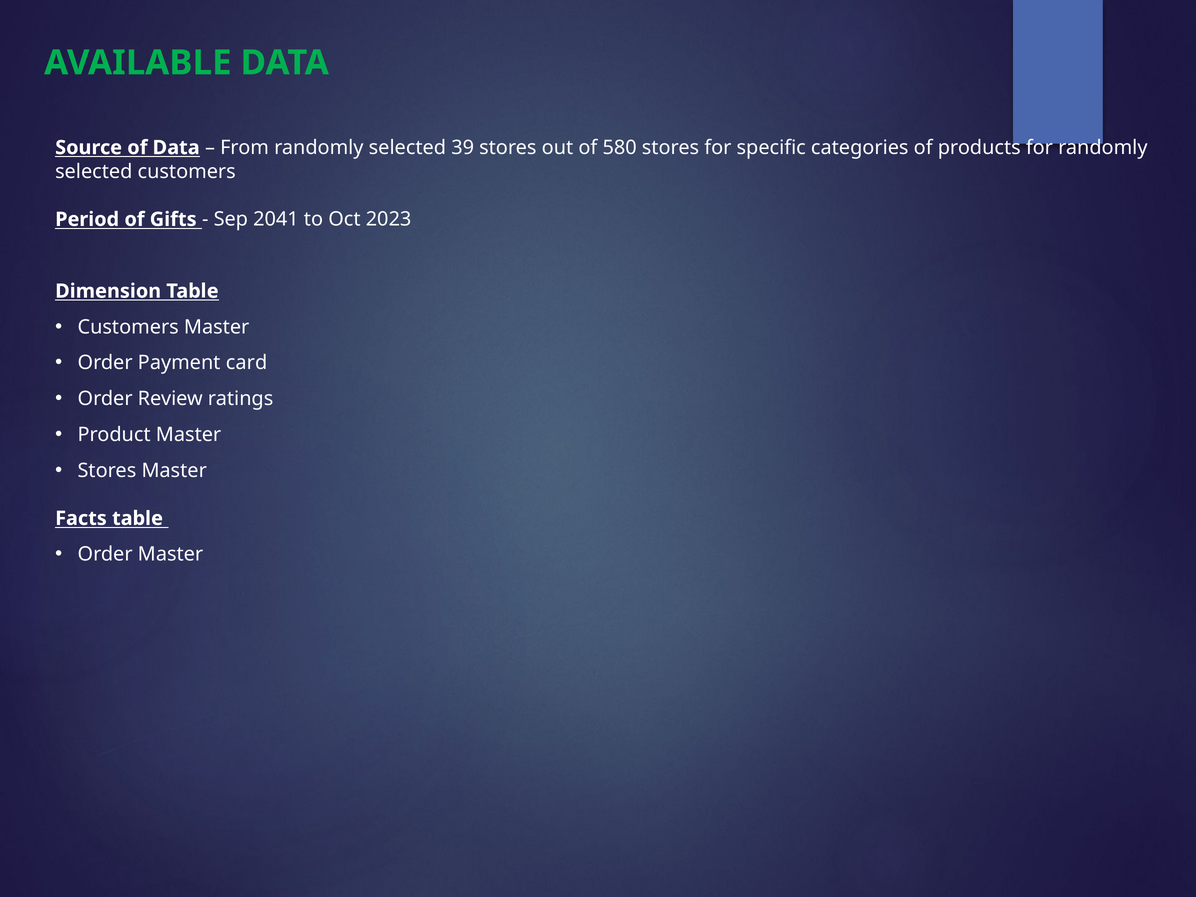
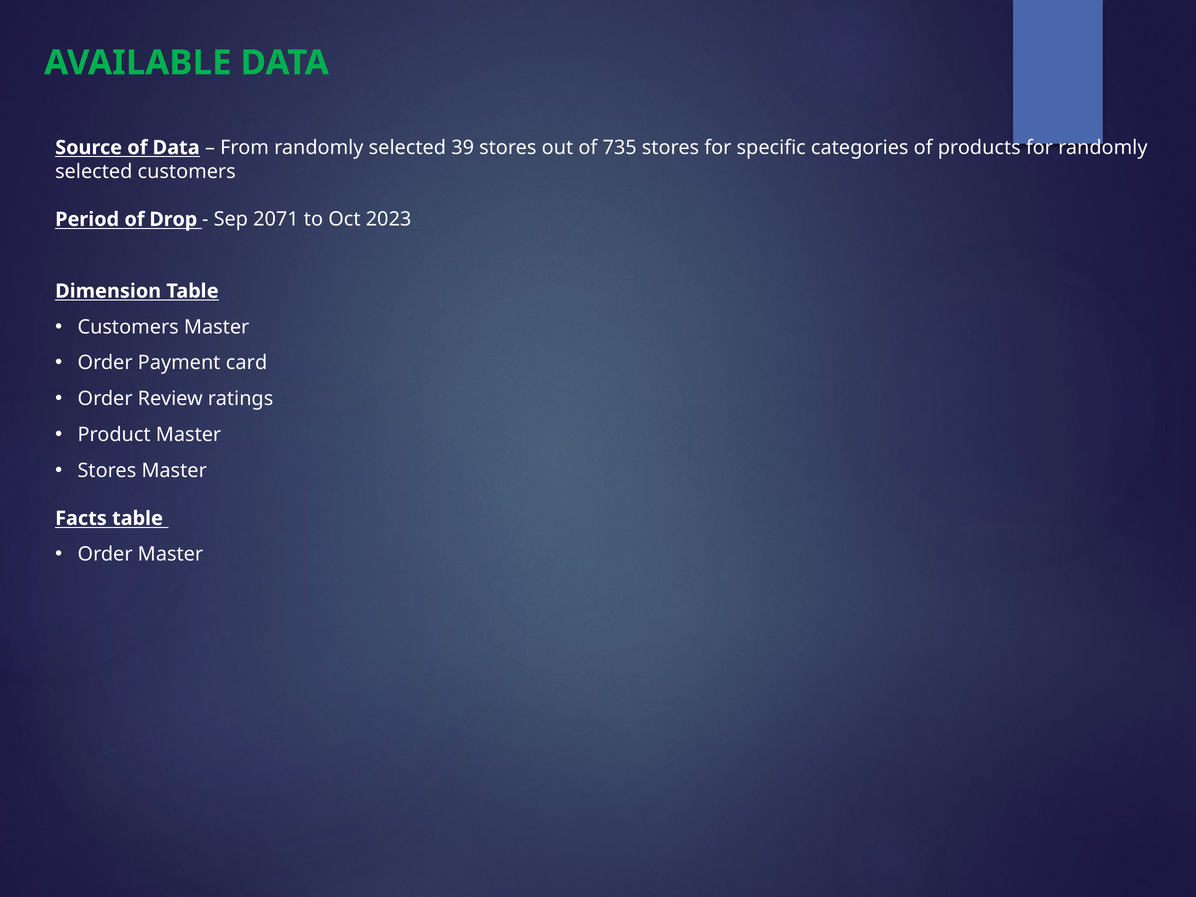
580: 580 -> 735 (620, 148)
Gifts: Gifts -> Drop (173, 219)
2041: 2041 -> 2071 (276, 219)
